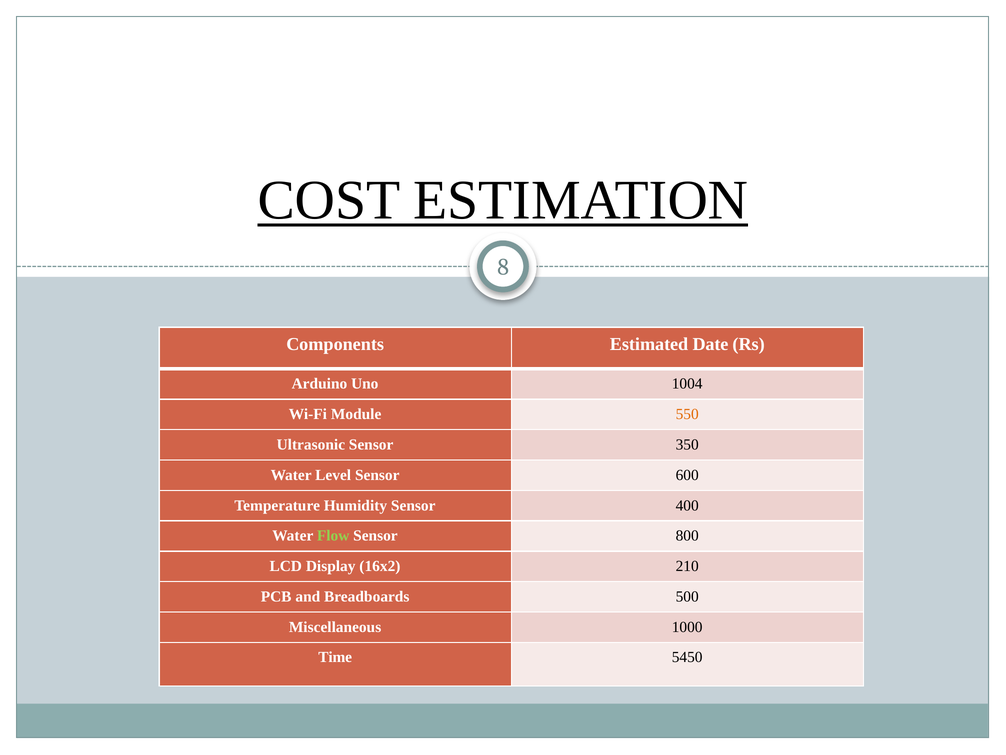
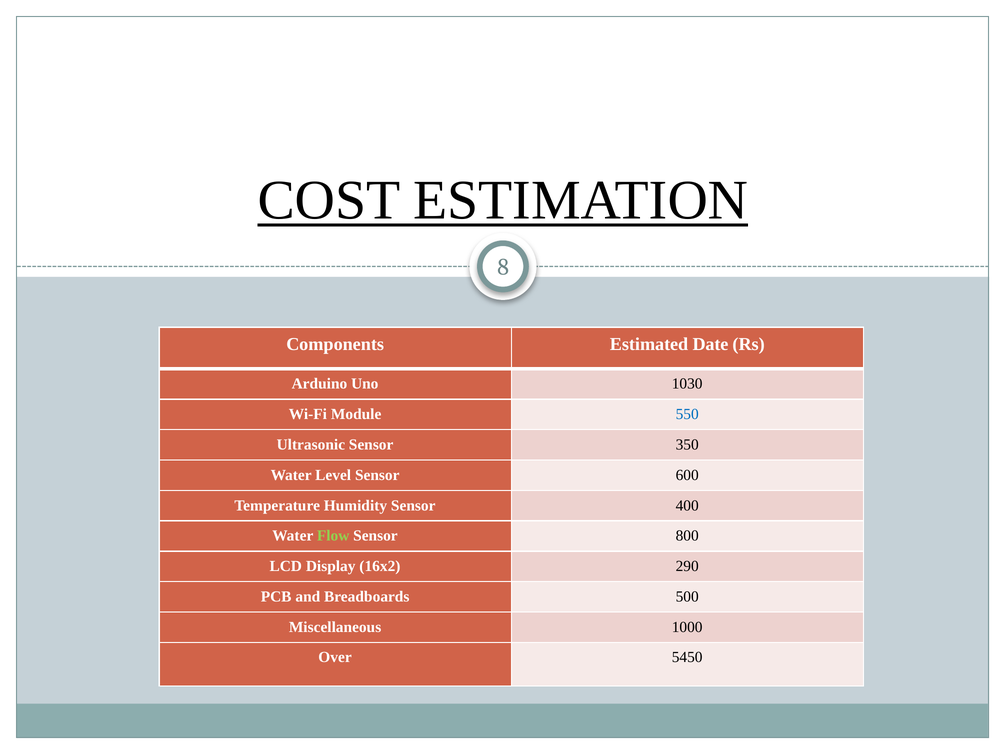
1004: 1004 -> 1030 (687, 384)
550 colour: orange -> blue (687, 414)
210: 210 -> 290 (687, 566)
Time: Time -> Over (335, 657)
